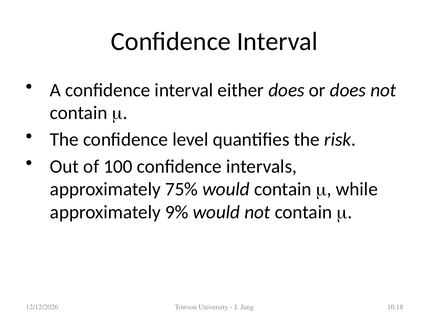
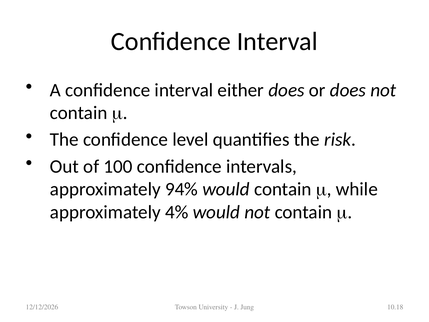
75%: 75% -> 94% (181, 189)
9%: 9% -> 4% (177, 212)
